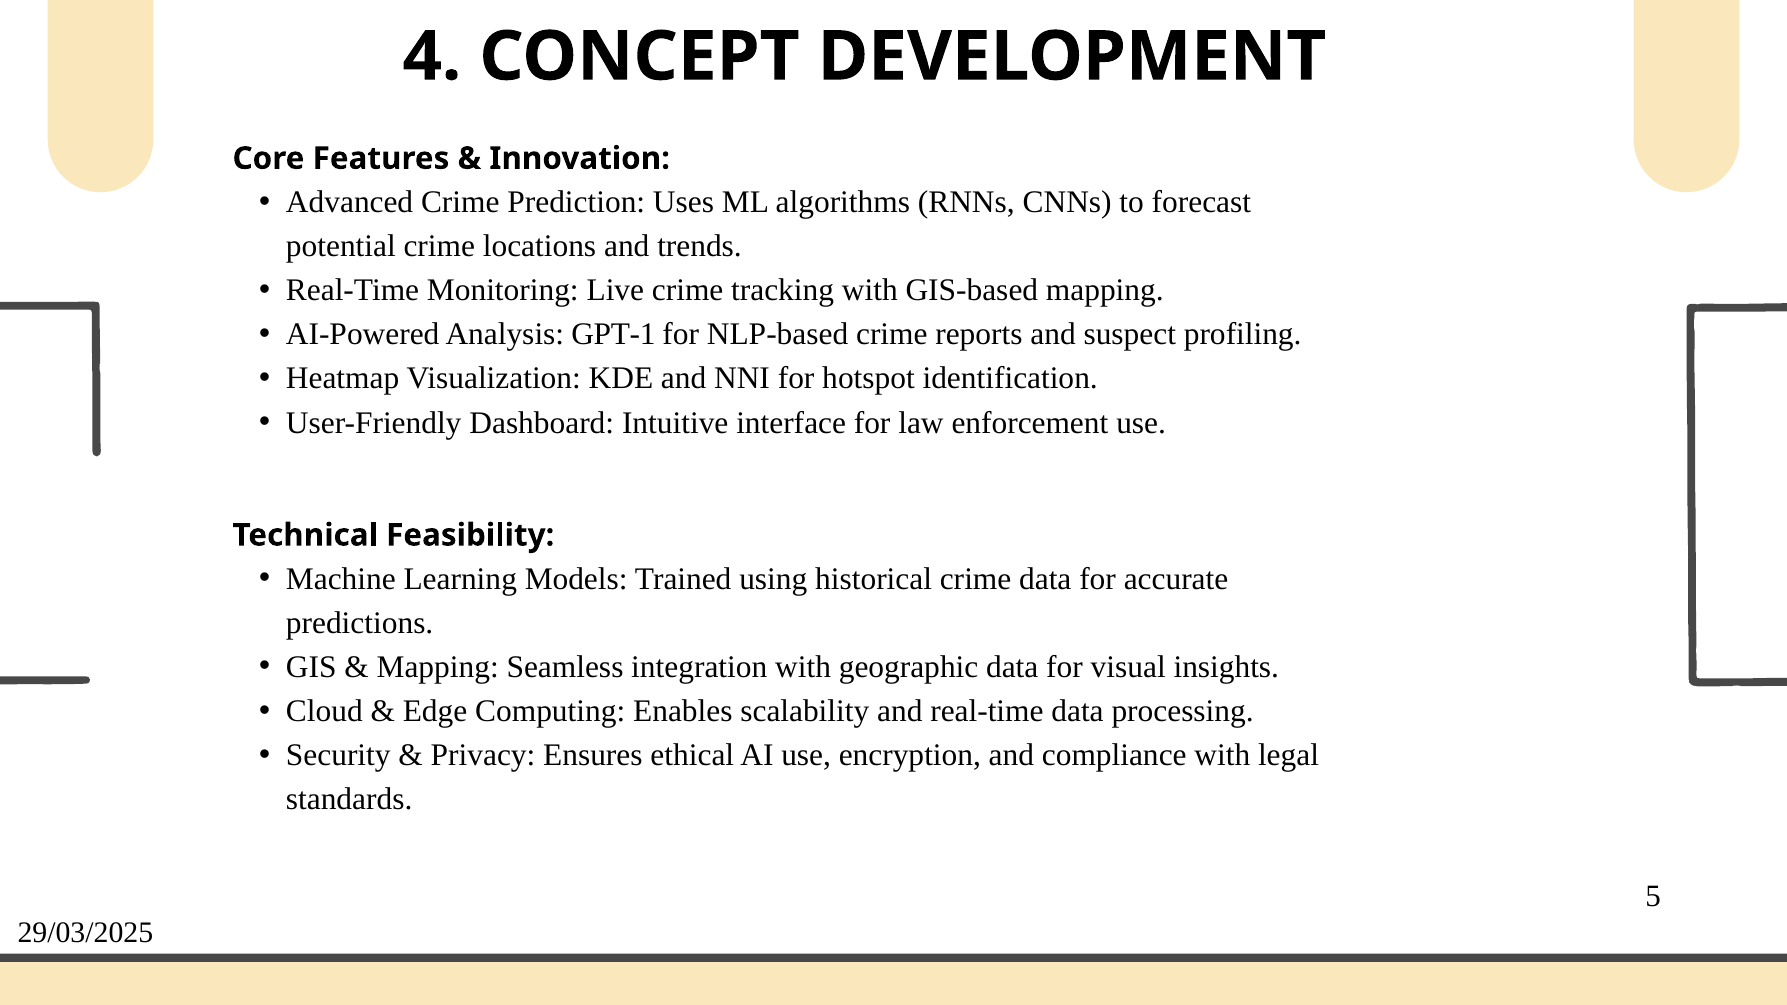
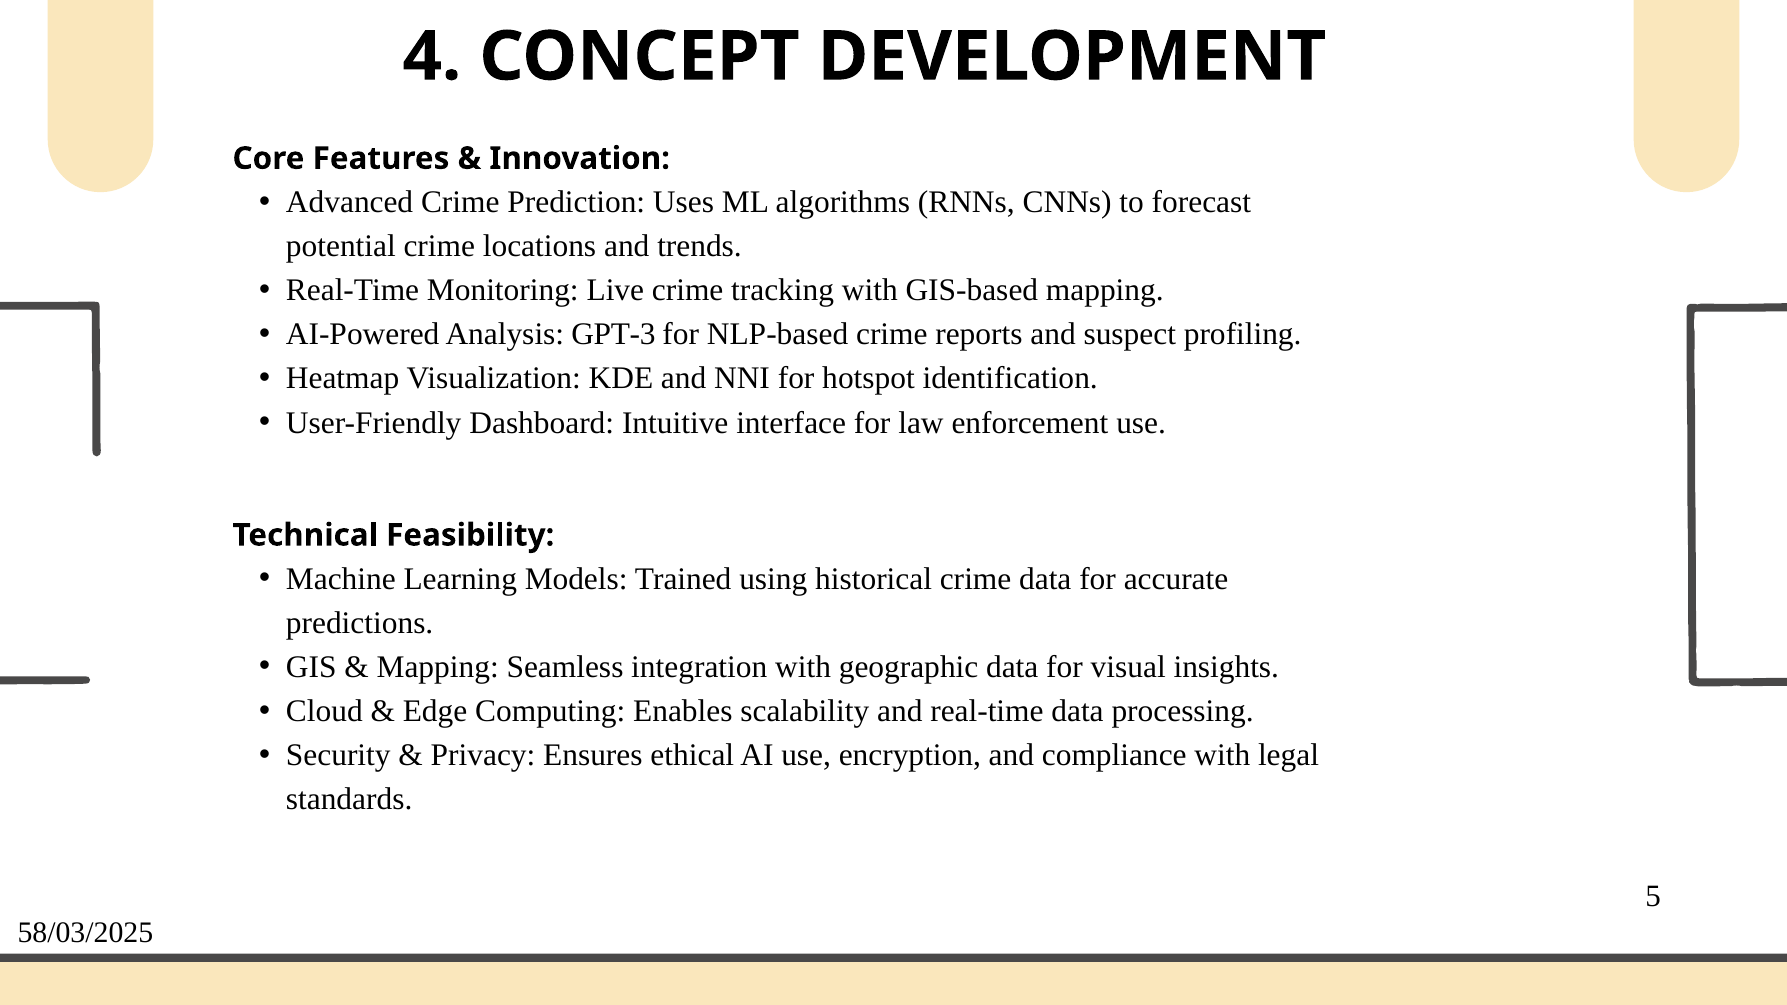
GPT-1: GPT-1 -> GPT-3 (613, 335)
29/03/2025: 29/03/2025 -> 58/03/2025 (85, 933)
